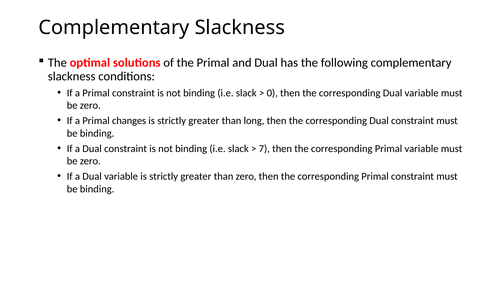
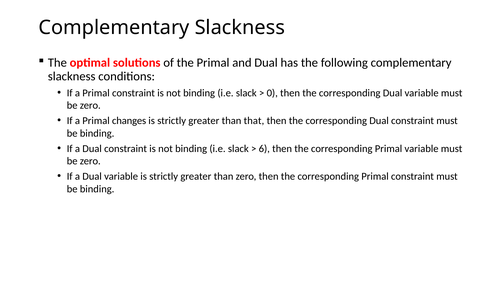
long: long -> that (254, 121)
7: 7 -> 6 (264, 149)
